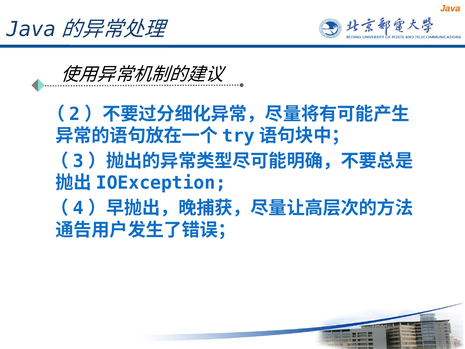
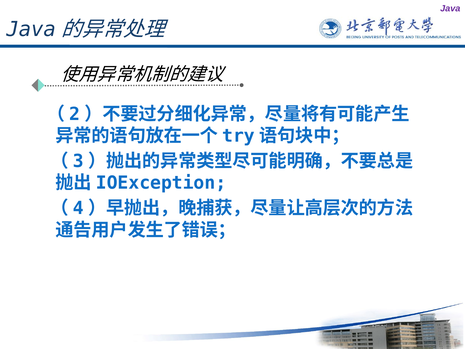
Java colour: orange -> purple (450, 8)
